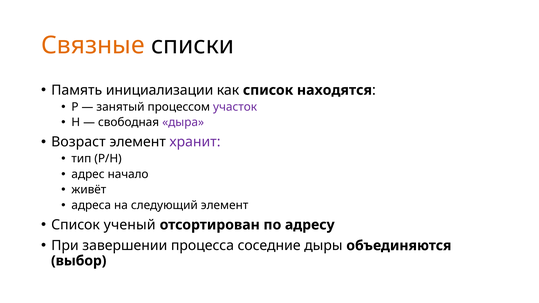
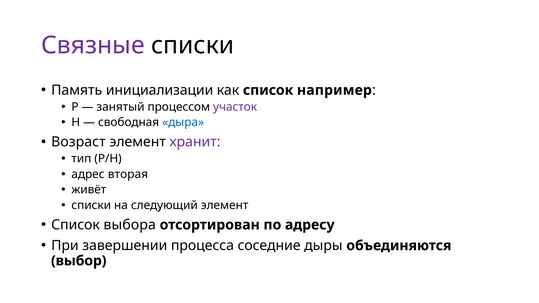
Связные colour: orange -> purple (93, 45)
находятся: находятся -> например (334, 90)
дыра colour: purple -> blue (183, 123)
начало: начало -> вторая (128, 174)
адреса: адреса -> списки (91, 205)
ученый: ученый -> выбора (130, 225)
